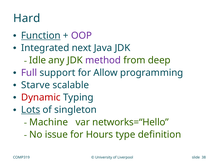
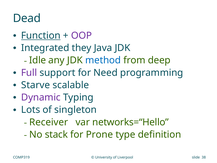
Hard: Hard -> Dead (27, 18)
next: next -> they (82, 48)
method colour: purple -> blue (103, 60)
Allow: Allow -> Need (106, 73)
Dynamic colour: red -> purple (41, 97)
Lots underline: present -> none (31, 110)
Machine: Machine -> Receiver (49, 122)
issue: issue -> stack (56, 134)
Hours: Hours -> Prone (99, 134)
